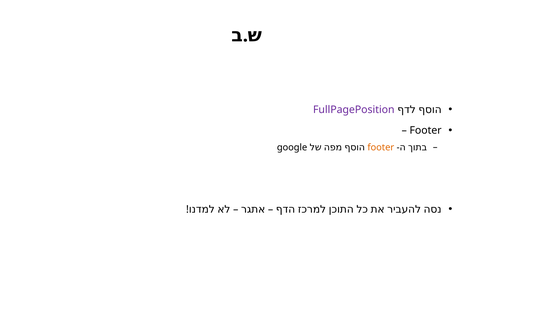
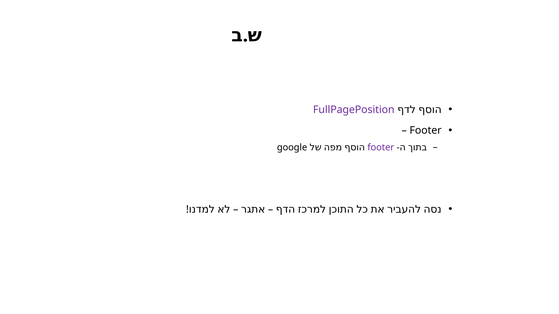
footer colour: orange -> purple (381, 148)
